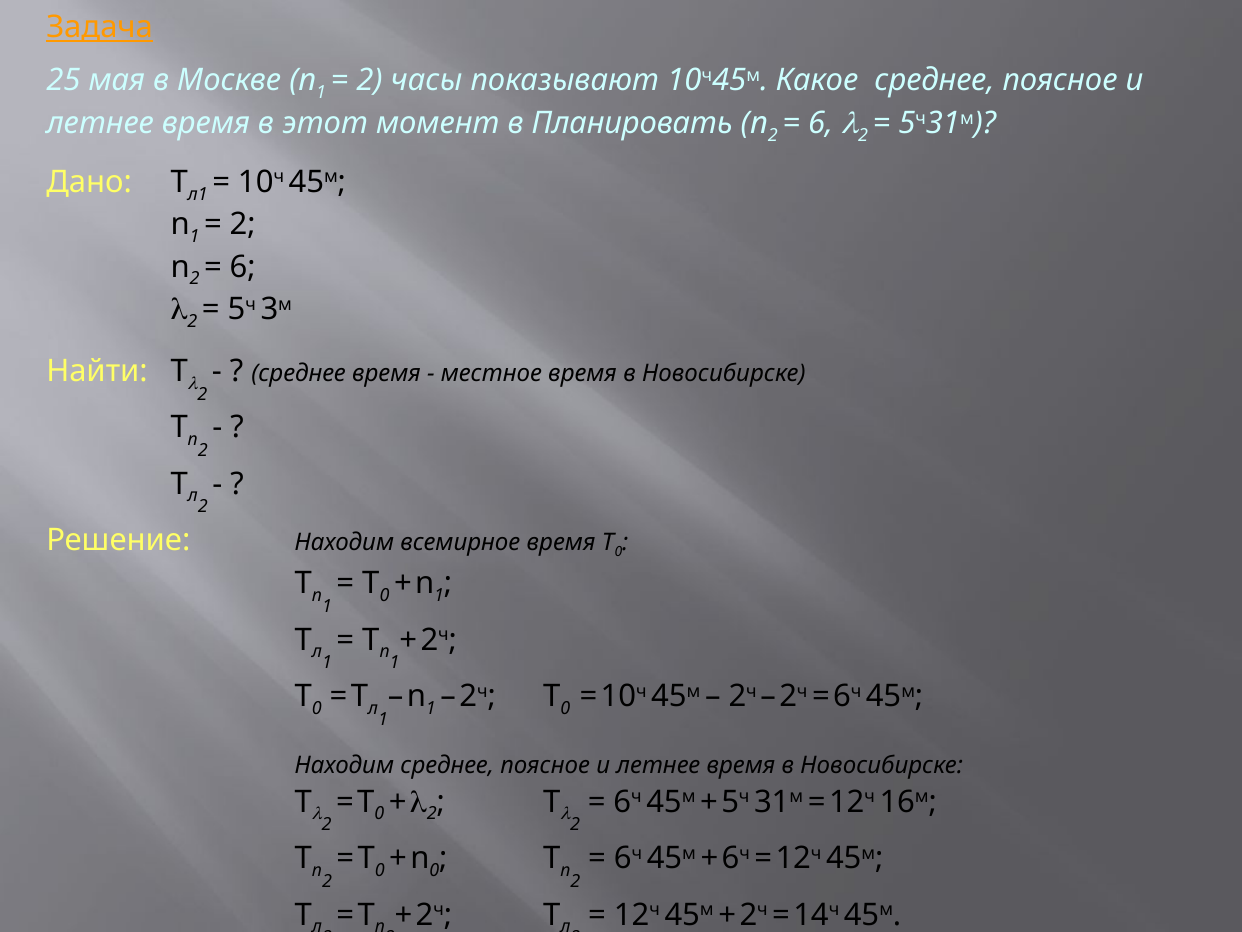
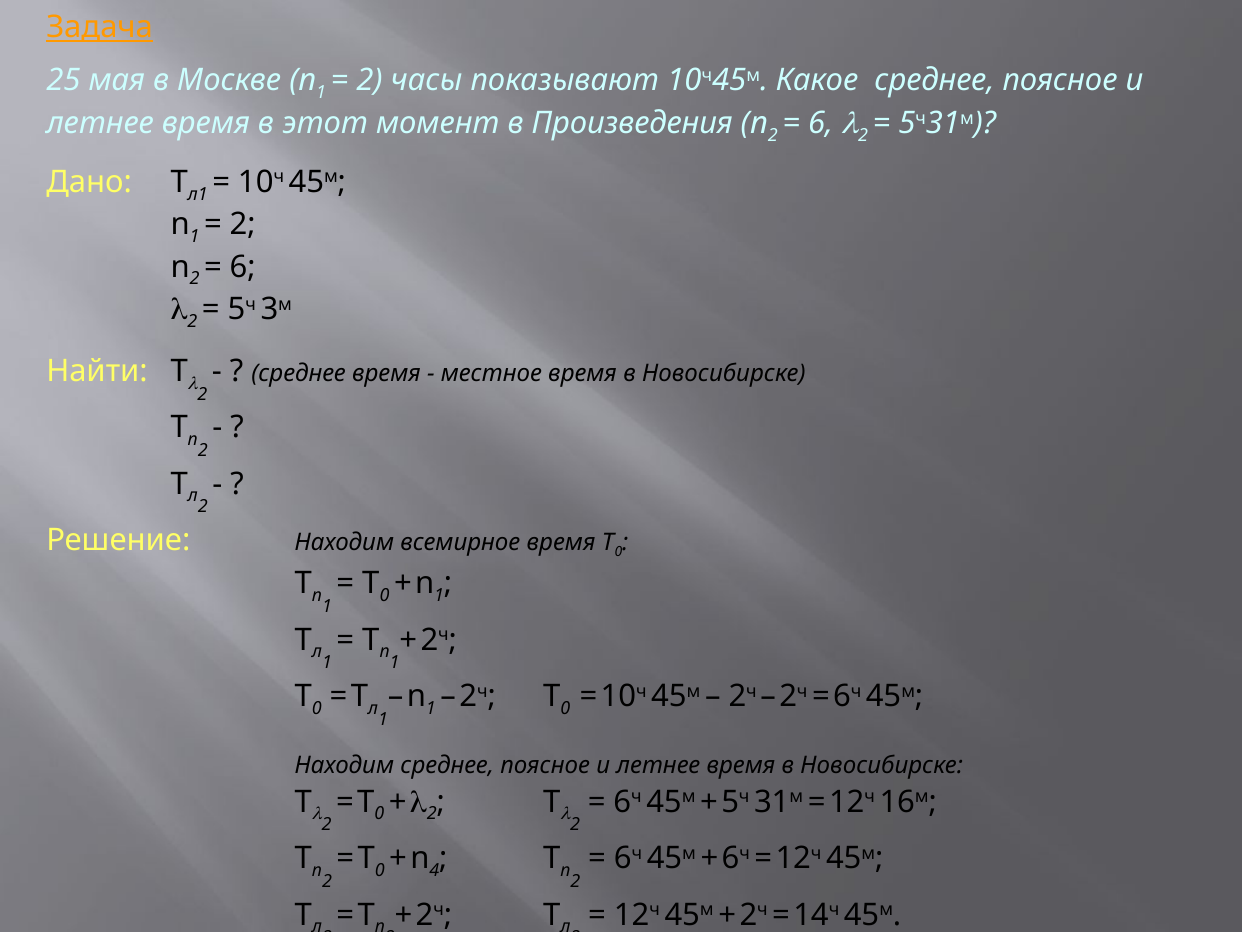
Планировать: Планировать -> Произведения (632, 123)
0: 0 -> 4 (434, 870)
